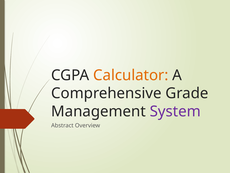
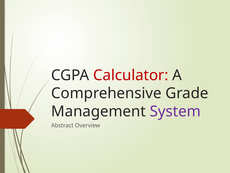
Calculator colour: orange -> red (131, 75)
